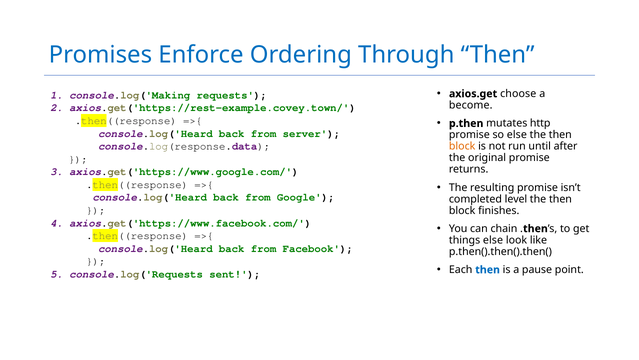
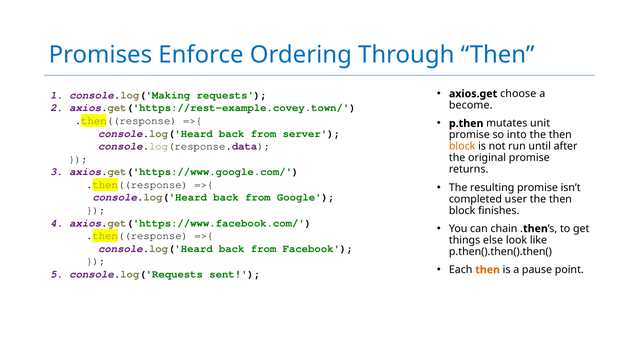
http: http -> unit (540, 123)
so else: else -> into (517, 135)
level: level -> user (516, 199)
then colour: blue -> orange (488, 269)
